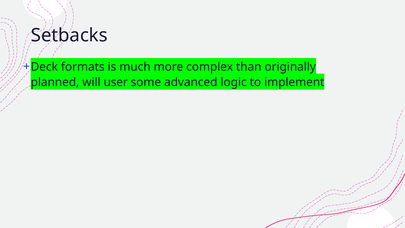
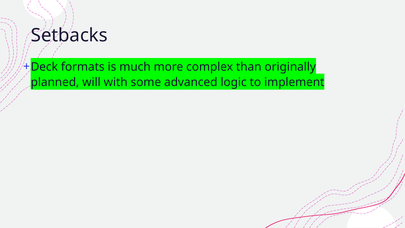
user: user -> with (116, 82)
